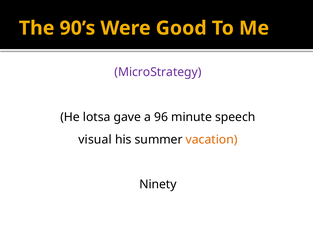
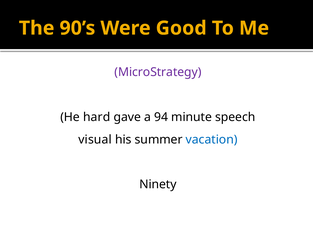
lotsa: lotsa -> hard (97, 117)
96: 96 -> 94 (161, 117)
vacation colour: orange -> blue (212, 139)
